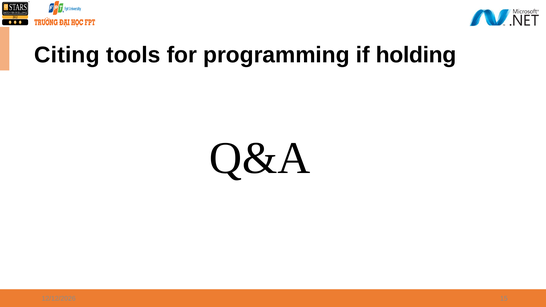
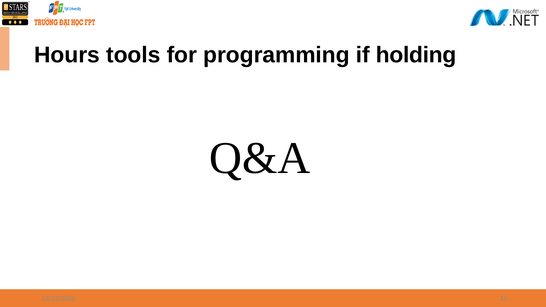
Citing: Citing -> Hours (67, 55)
